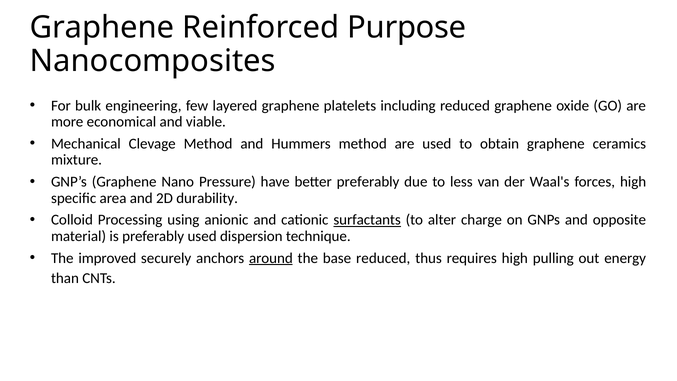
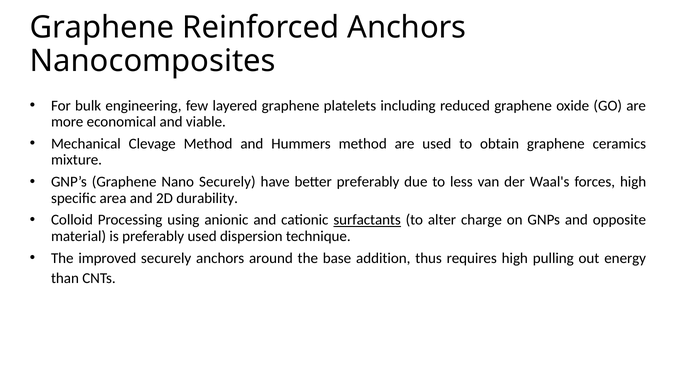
Reinforced Purpose: Purpose -> Anchors (407, 28)
Nano Pressure: Pressure -> Securely (227, 182)
around underline: present -> none (271, 258)
base reduced: reduced -> addition (383, 258)
